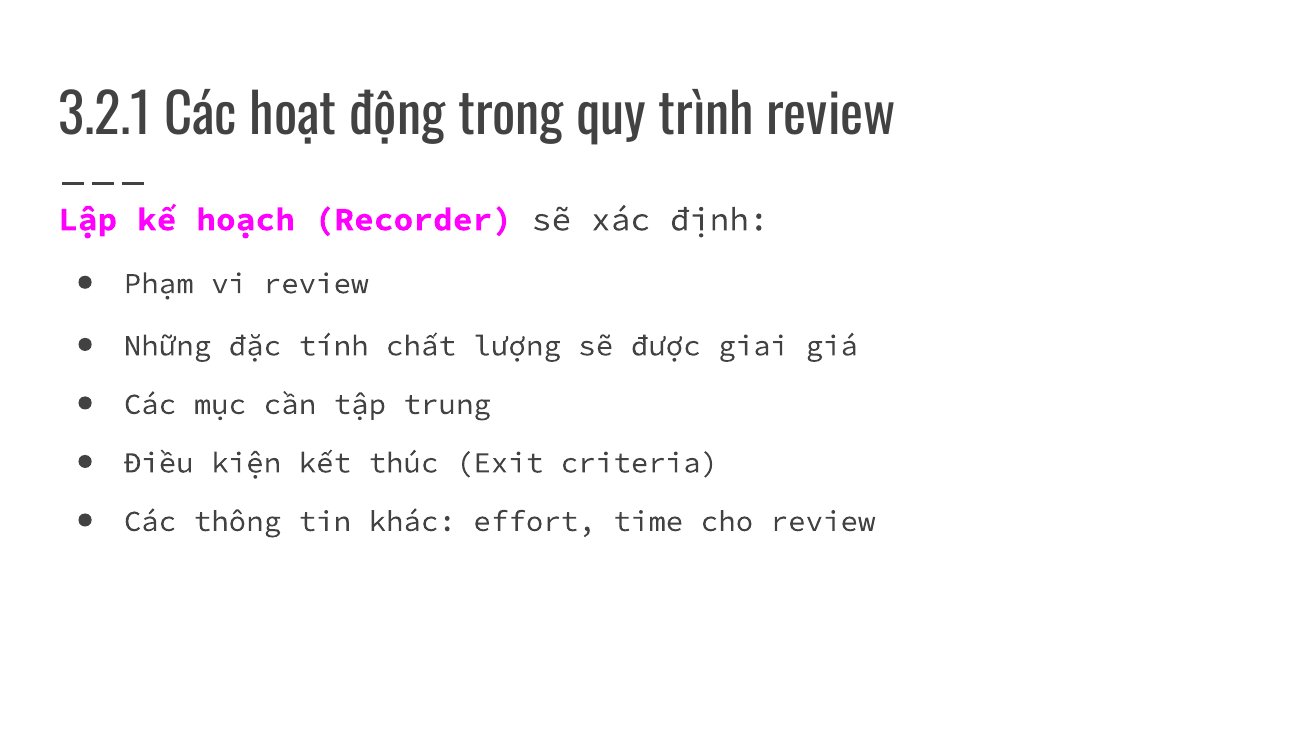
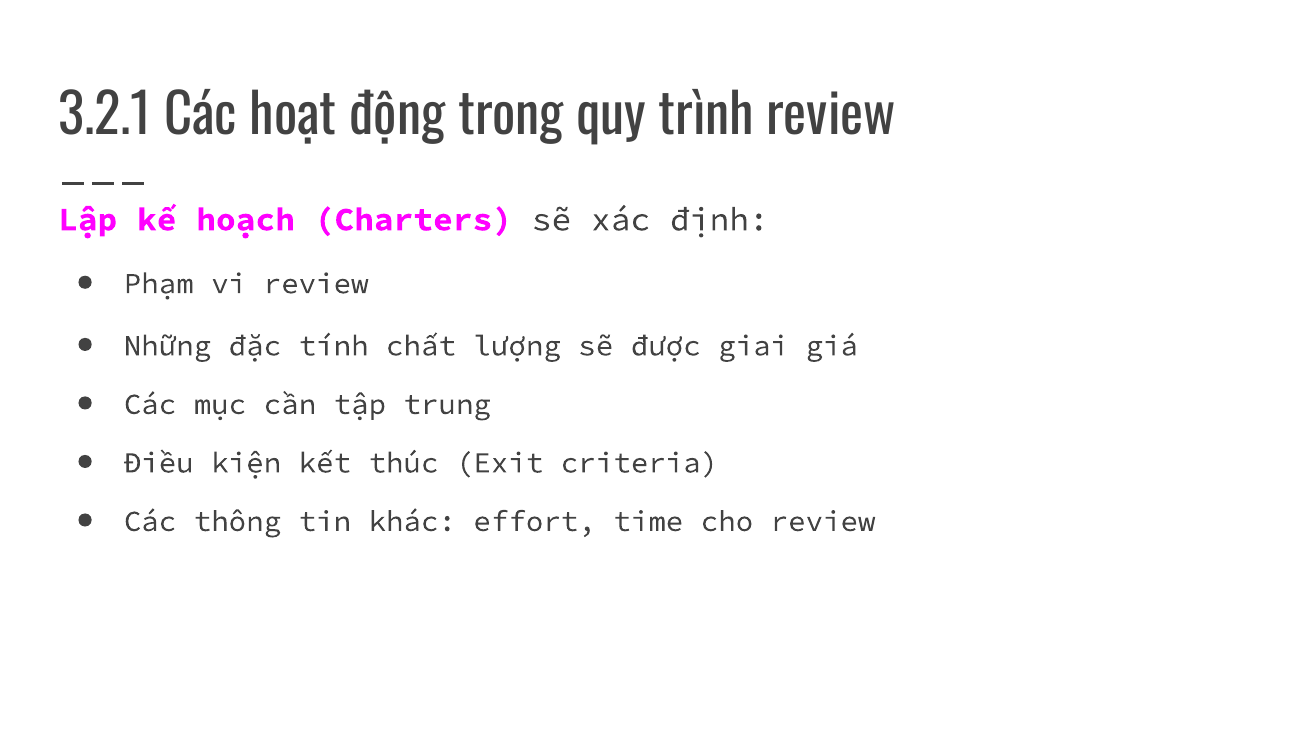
Recorder: Recorder -> Charters (413, 220)
